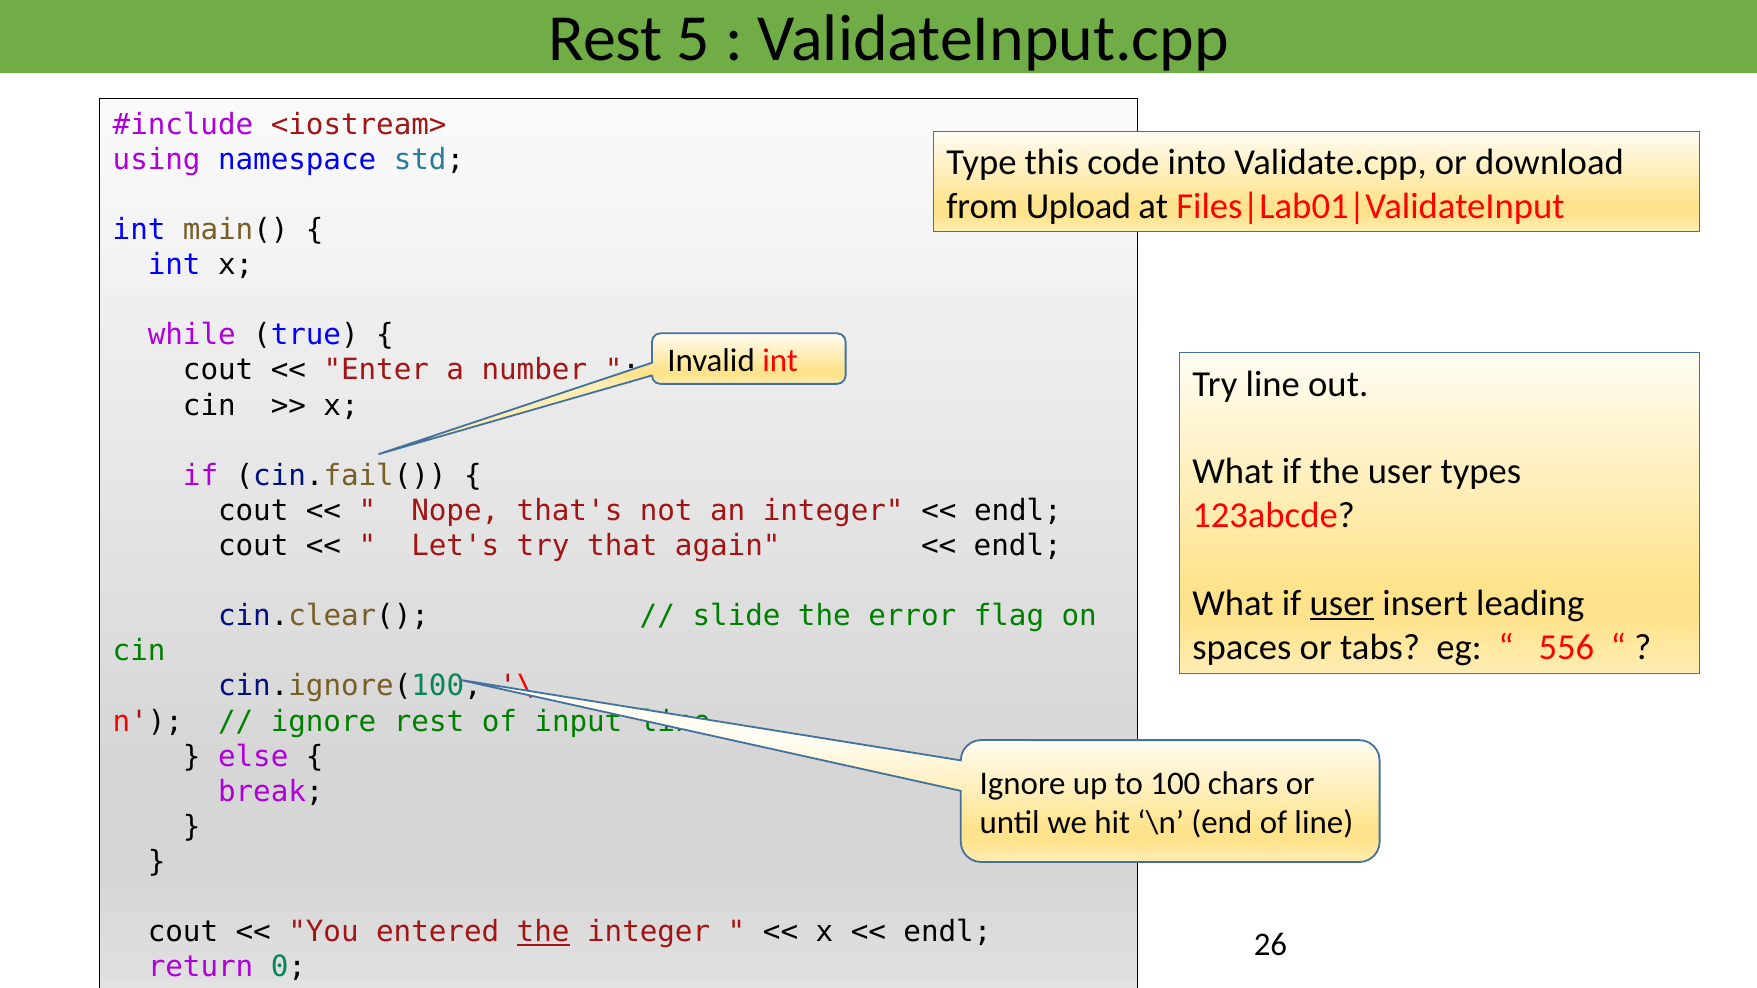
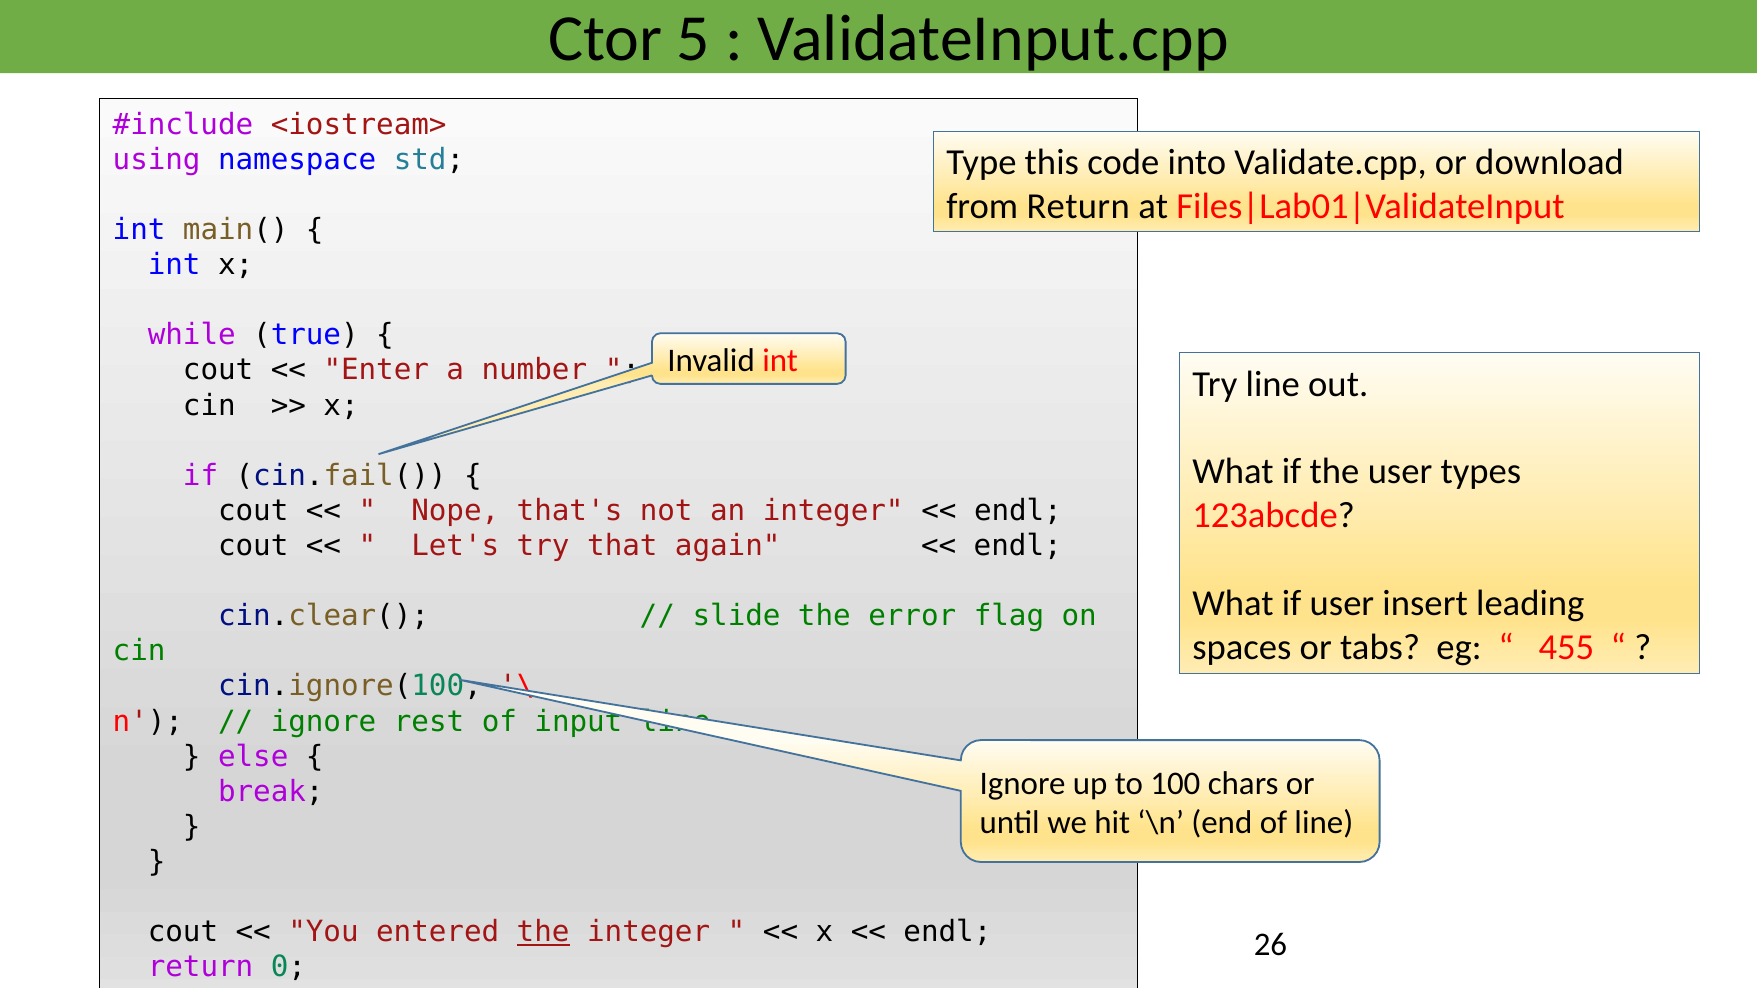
Rest: Rest -> Ctor (605, 39)
from Upload: Upload -> Return (1078, 206)
user underline: present -> none (1342, 604)
556: 556 -> 455 (1566, 648)
